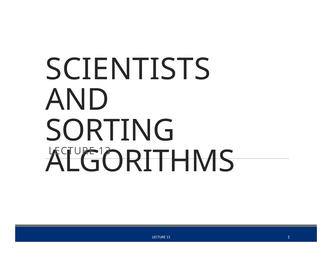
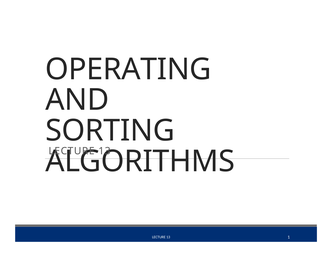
SCIENTISTS: SCIENTISTS -> OPERATING (128, 69)
